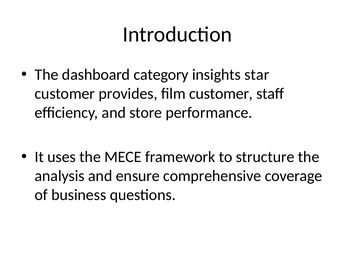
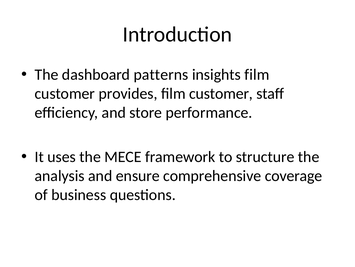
category: category -> patterns (161, 74)
insights star: star -> film (257, 74)
